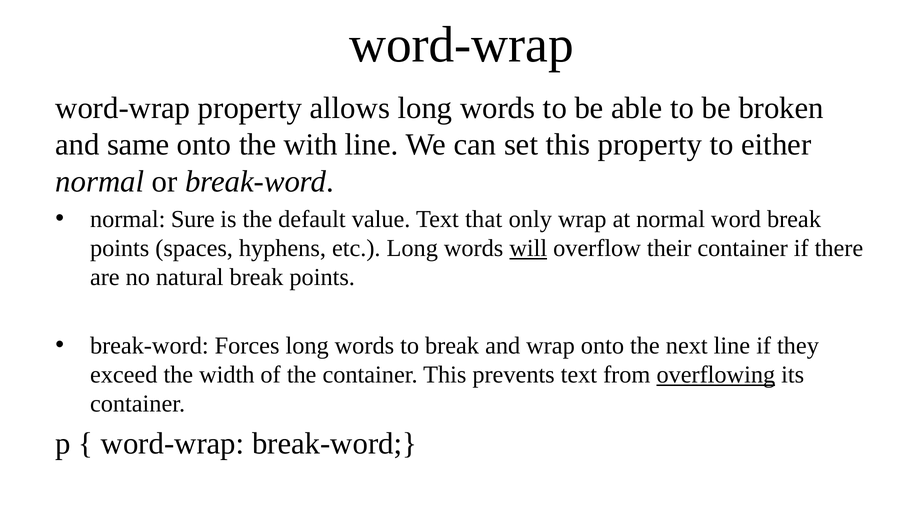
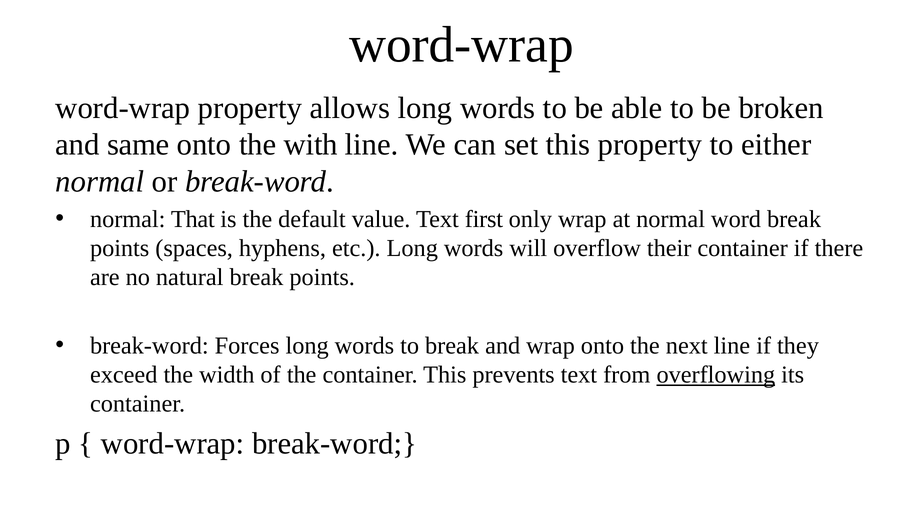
Sure: Sure -> That (193, 219)
that: that -> first (484, 219)
will underline: present -> none (528, 248)
